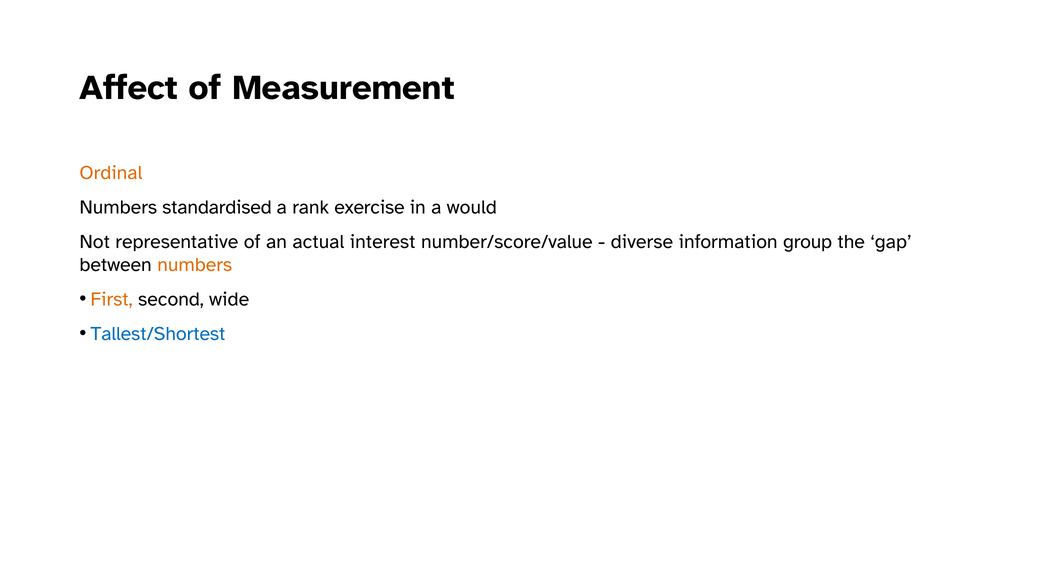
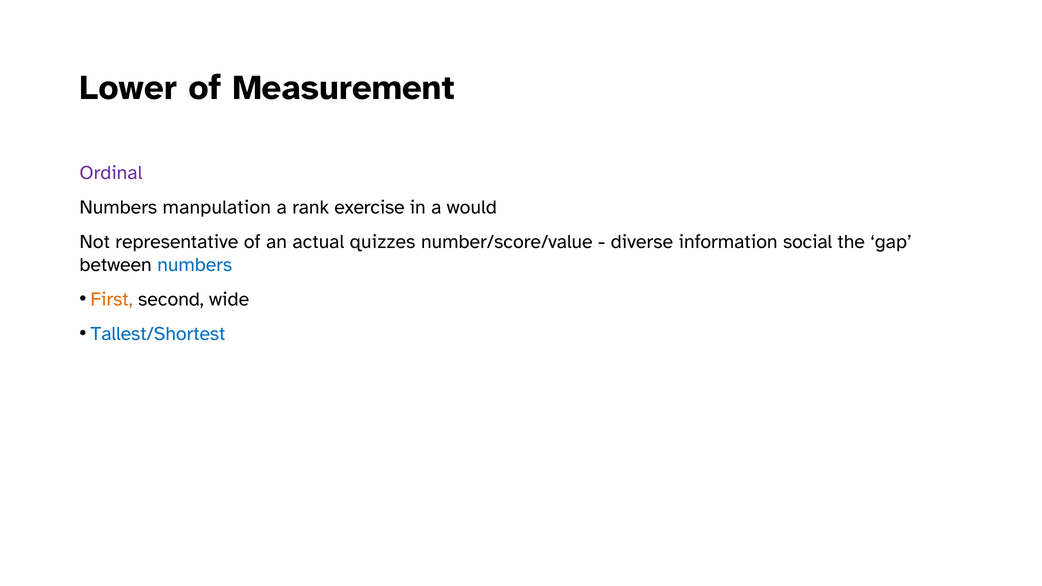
Affect: Affect -> Lower (128, 88)
Ordinal colour: orange -> purple (111, 173)
standardised: standardised -> manpulation (217, 207)
interest: interest -> quizzes (383, 242)
group: group -> social (808, 242)
numbers colour: orange -> blue (195, 265)
